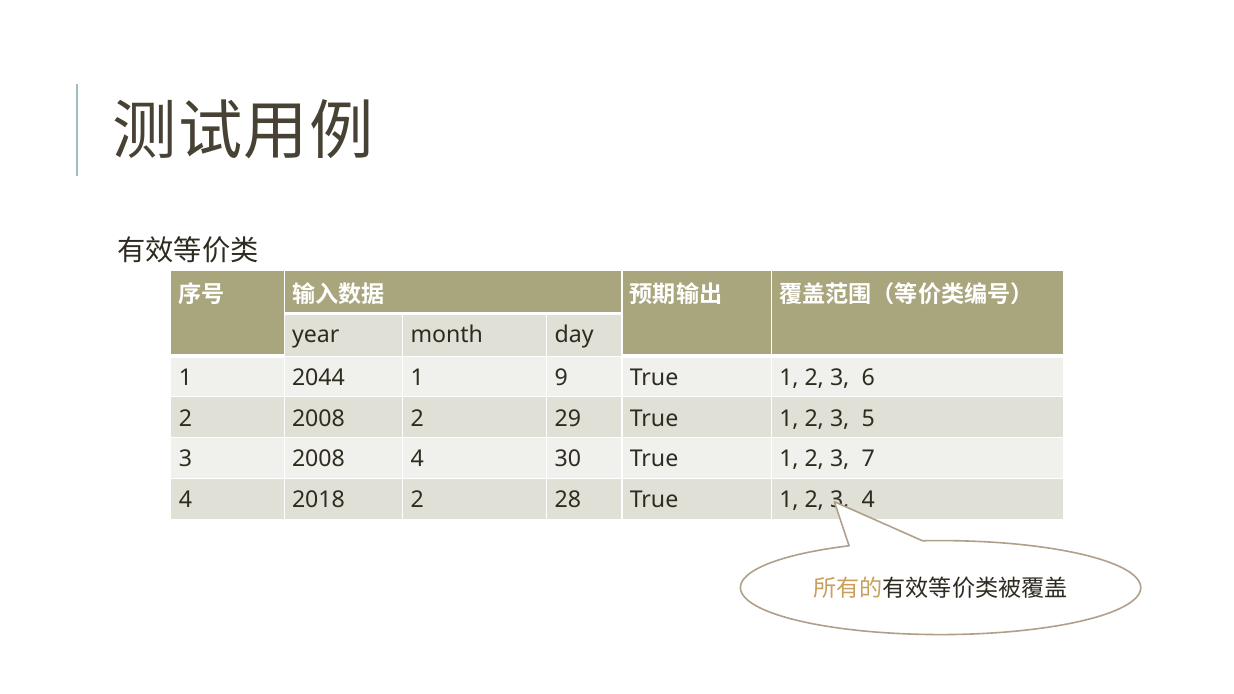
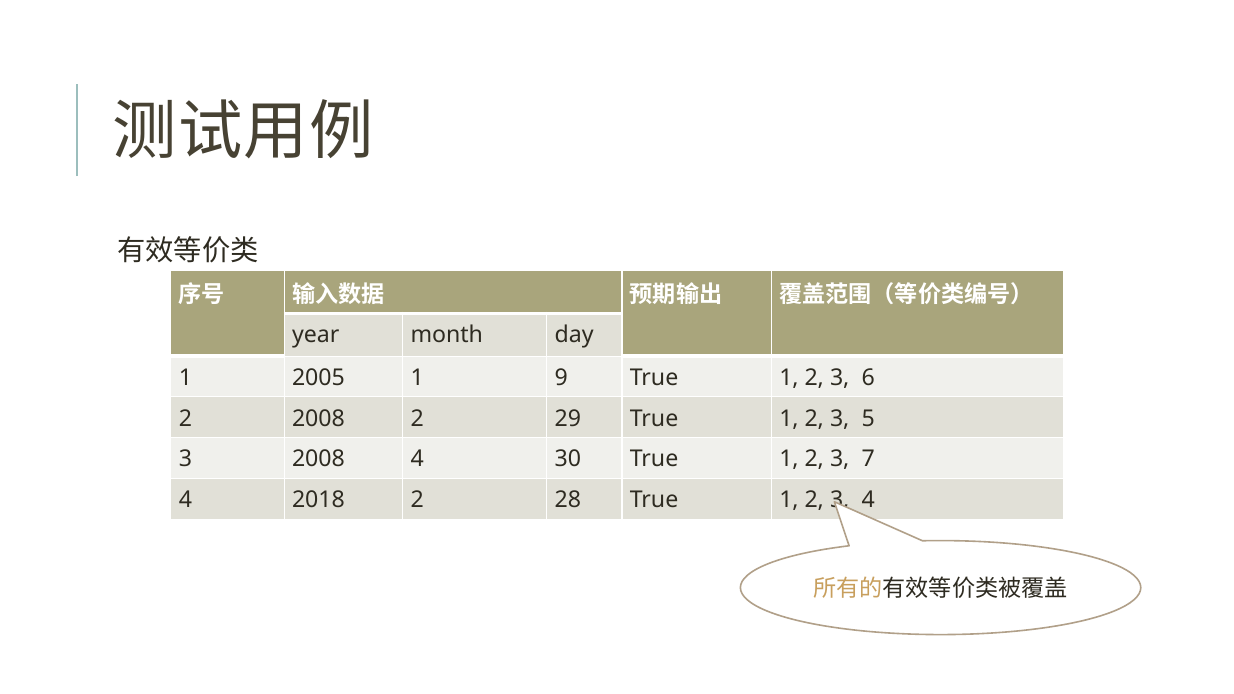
2044: 2044 -> 2005 (318, 378)
